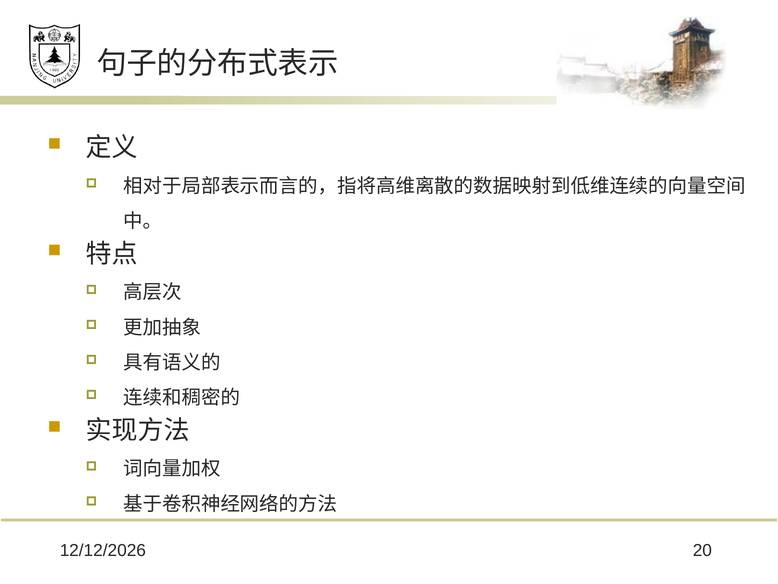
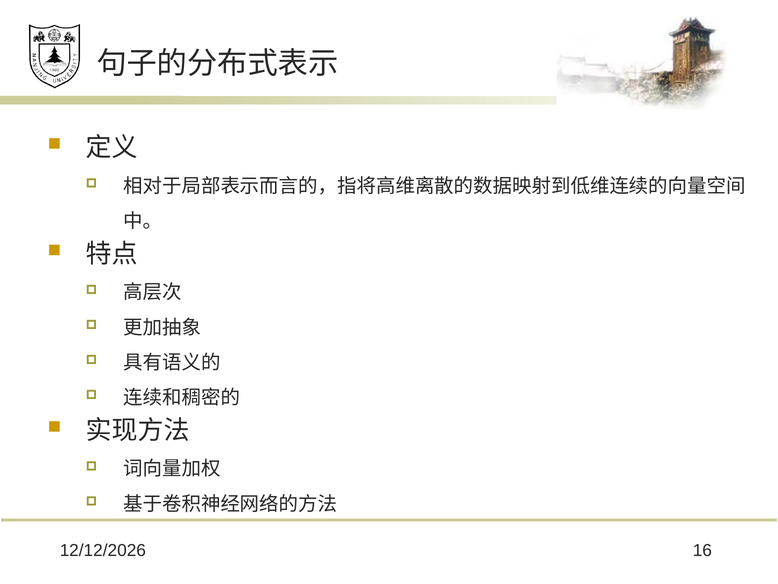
20: 20 -> 16 (702, 550)
